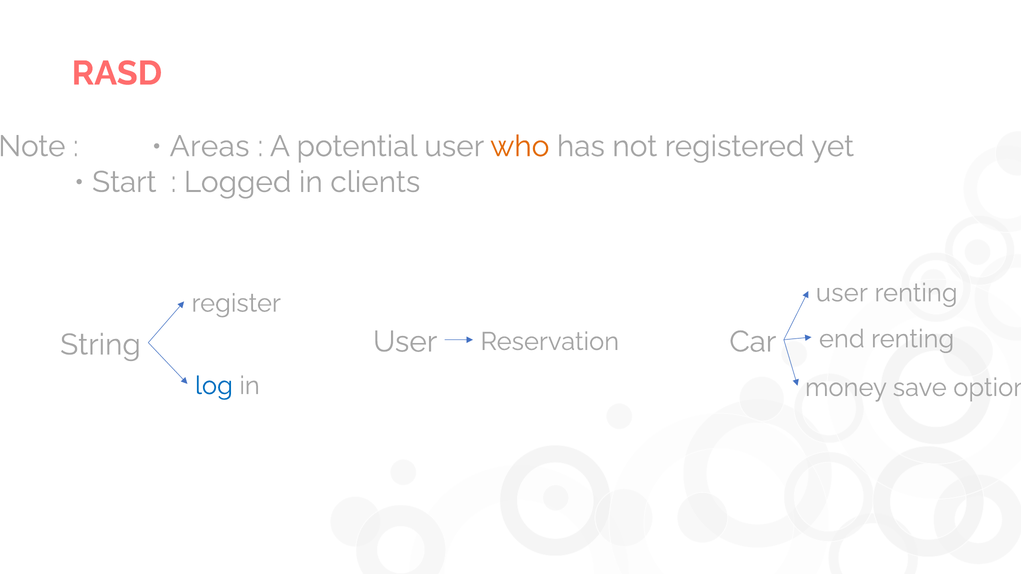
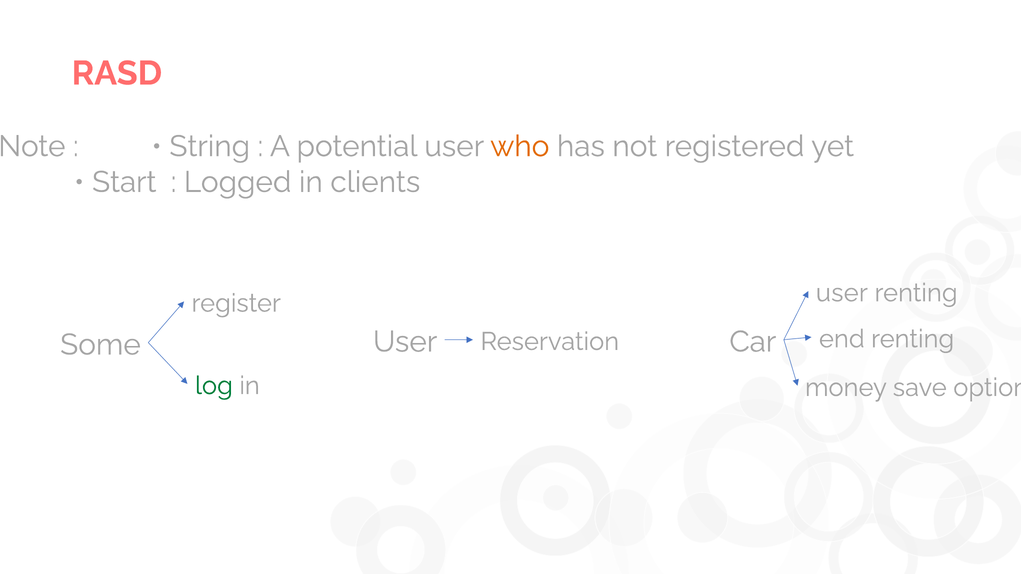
Areas: Areas -> String (210, 146)
String: String -> Some (100, 345)
log colour: blue -> green (214, 386)
